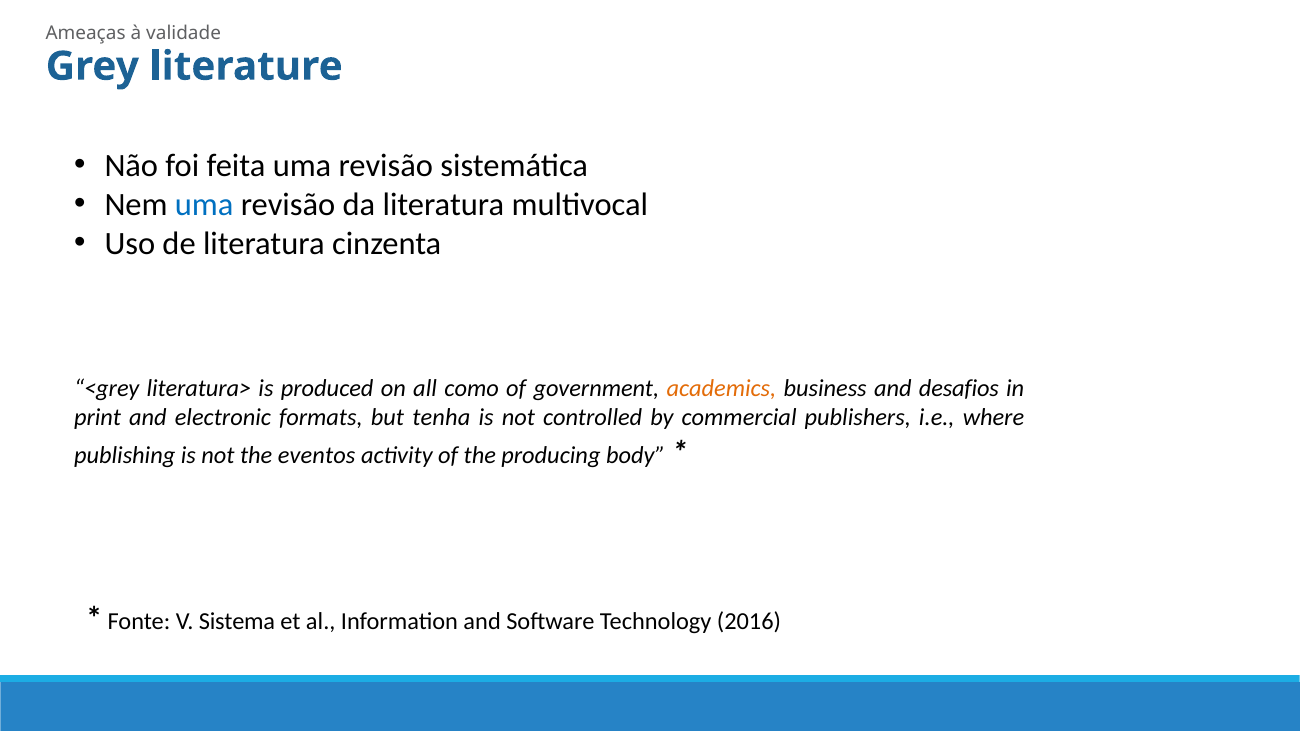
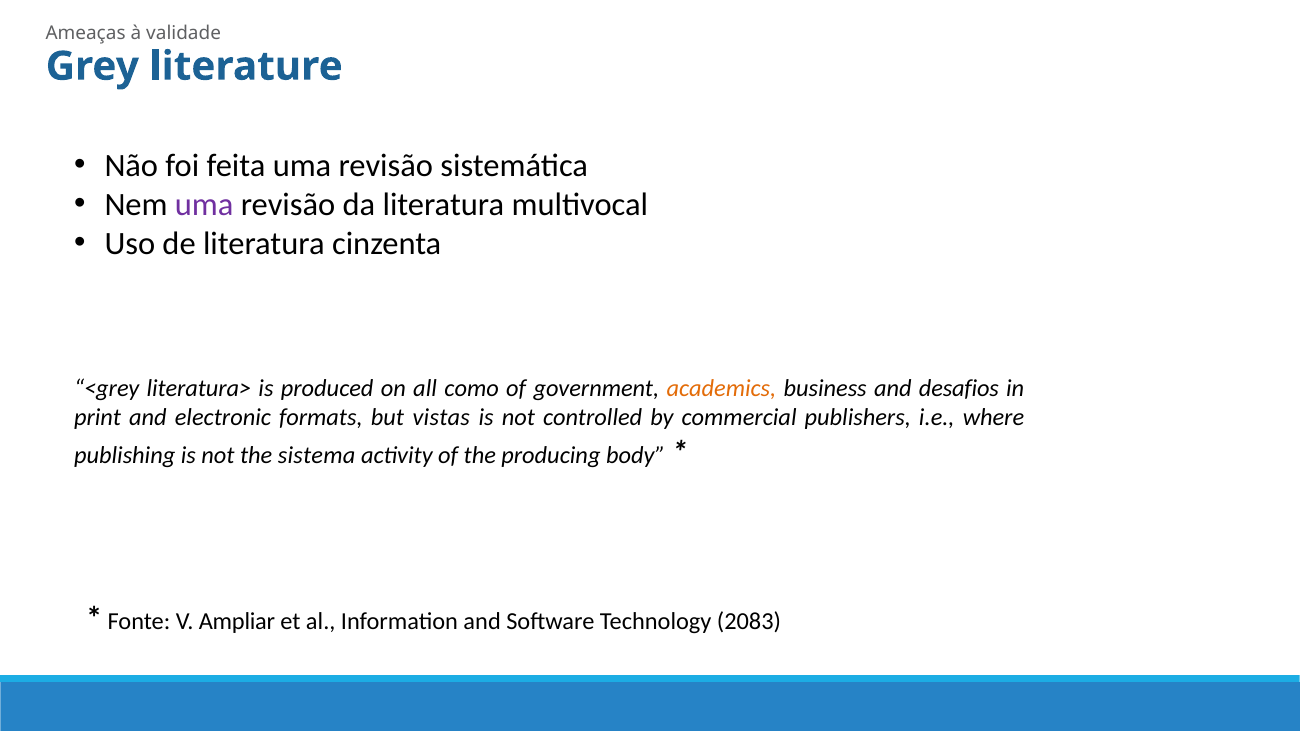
uma colour: blue -> purple (204, 205)
tenha: tenha -> vistas (441, 418)
eventos: eventos -> sistema (317, 455)
Sistema: Sistema -> Ampliar (237, 622)
2016: 2016 -> 2083 (749, 622)
